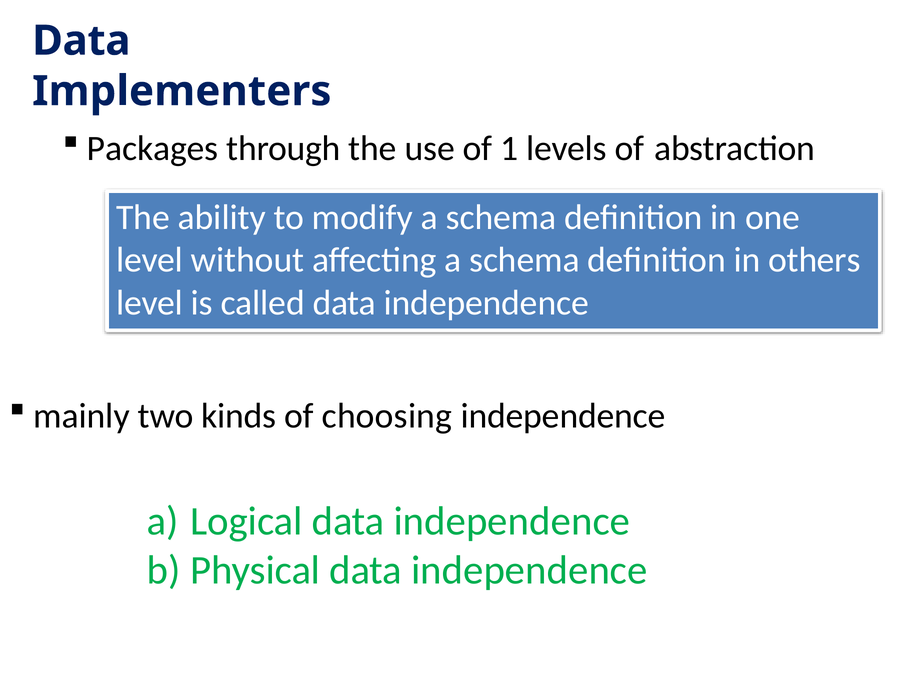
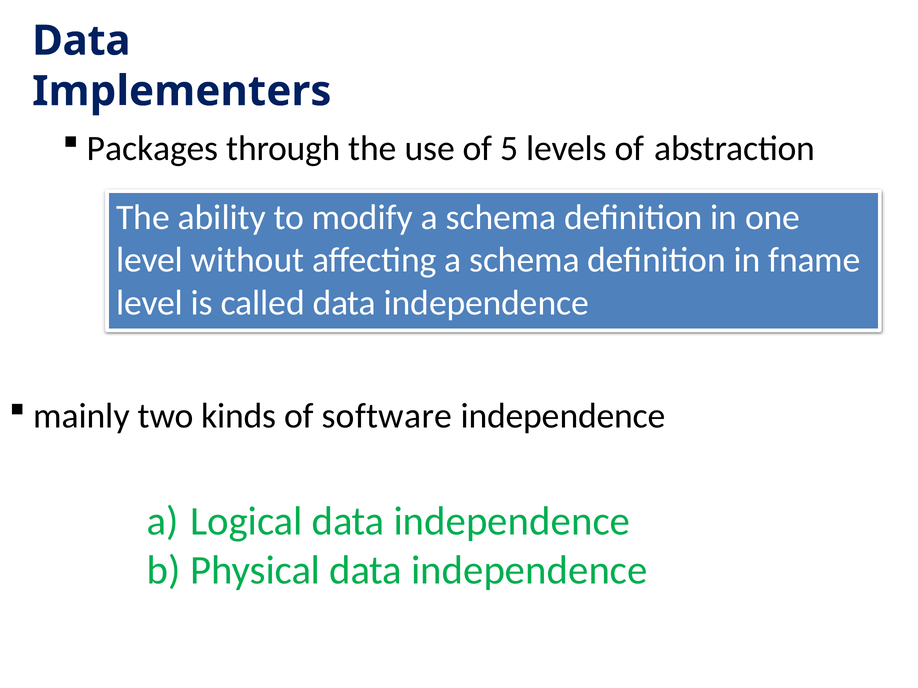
1: 1 -> 5 (509, 149)
others: others -> fname (814, 260)
choosing: choosing -> software (387, 416)
